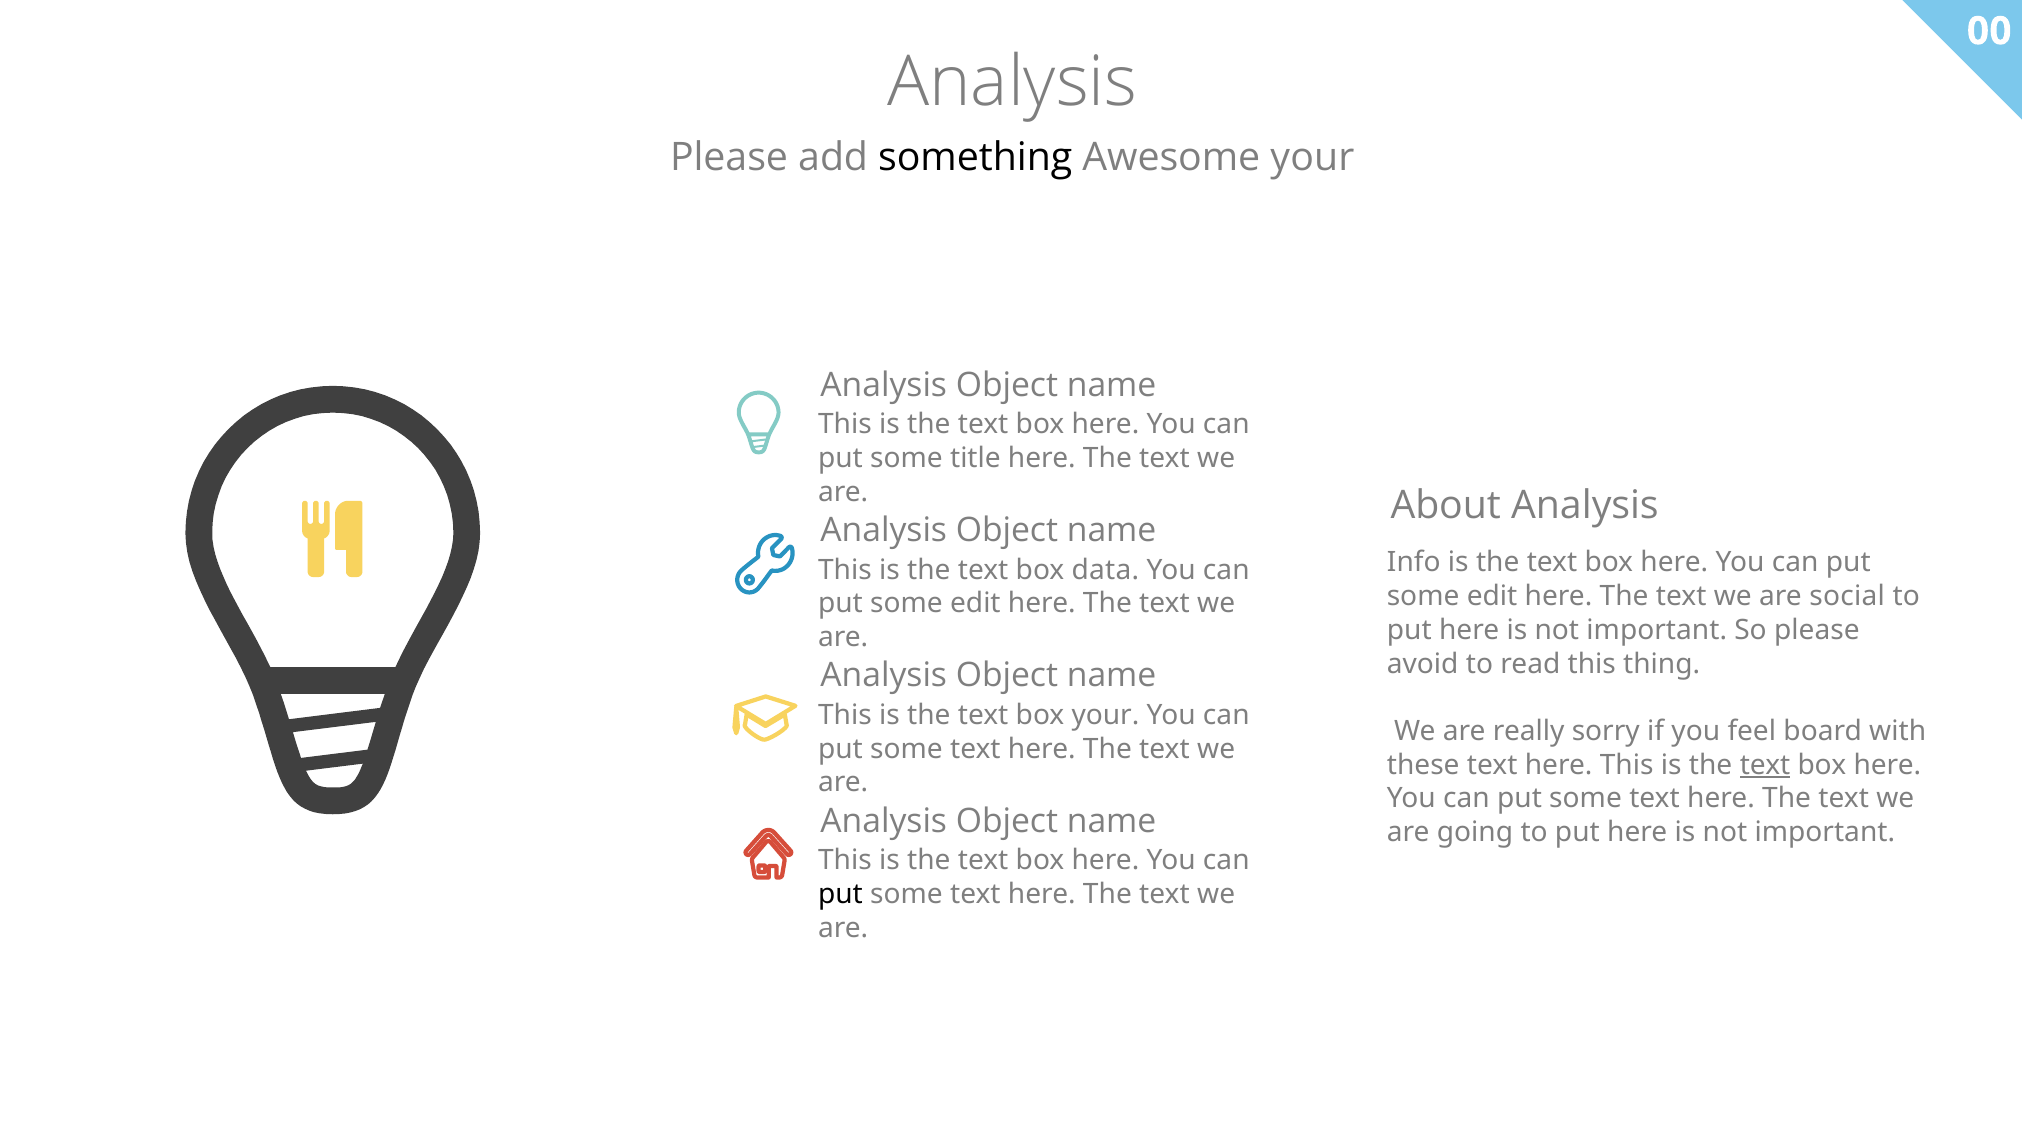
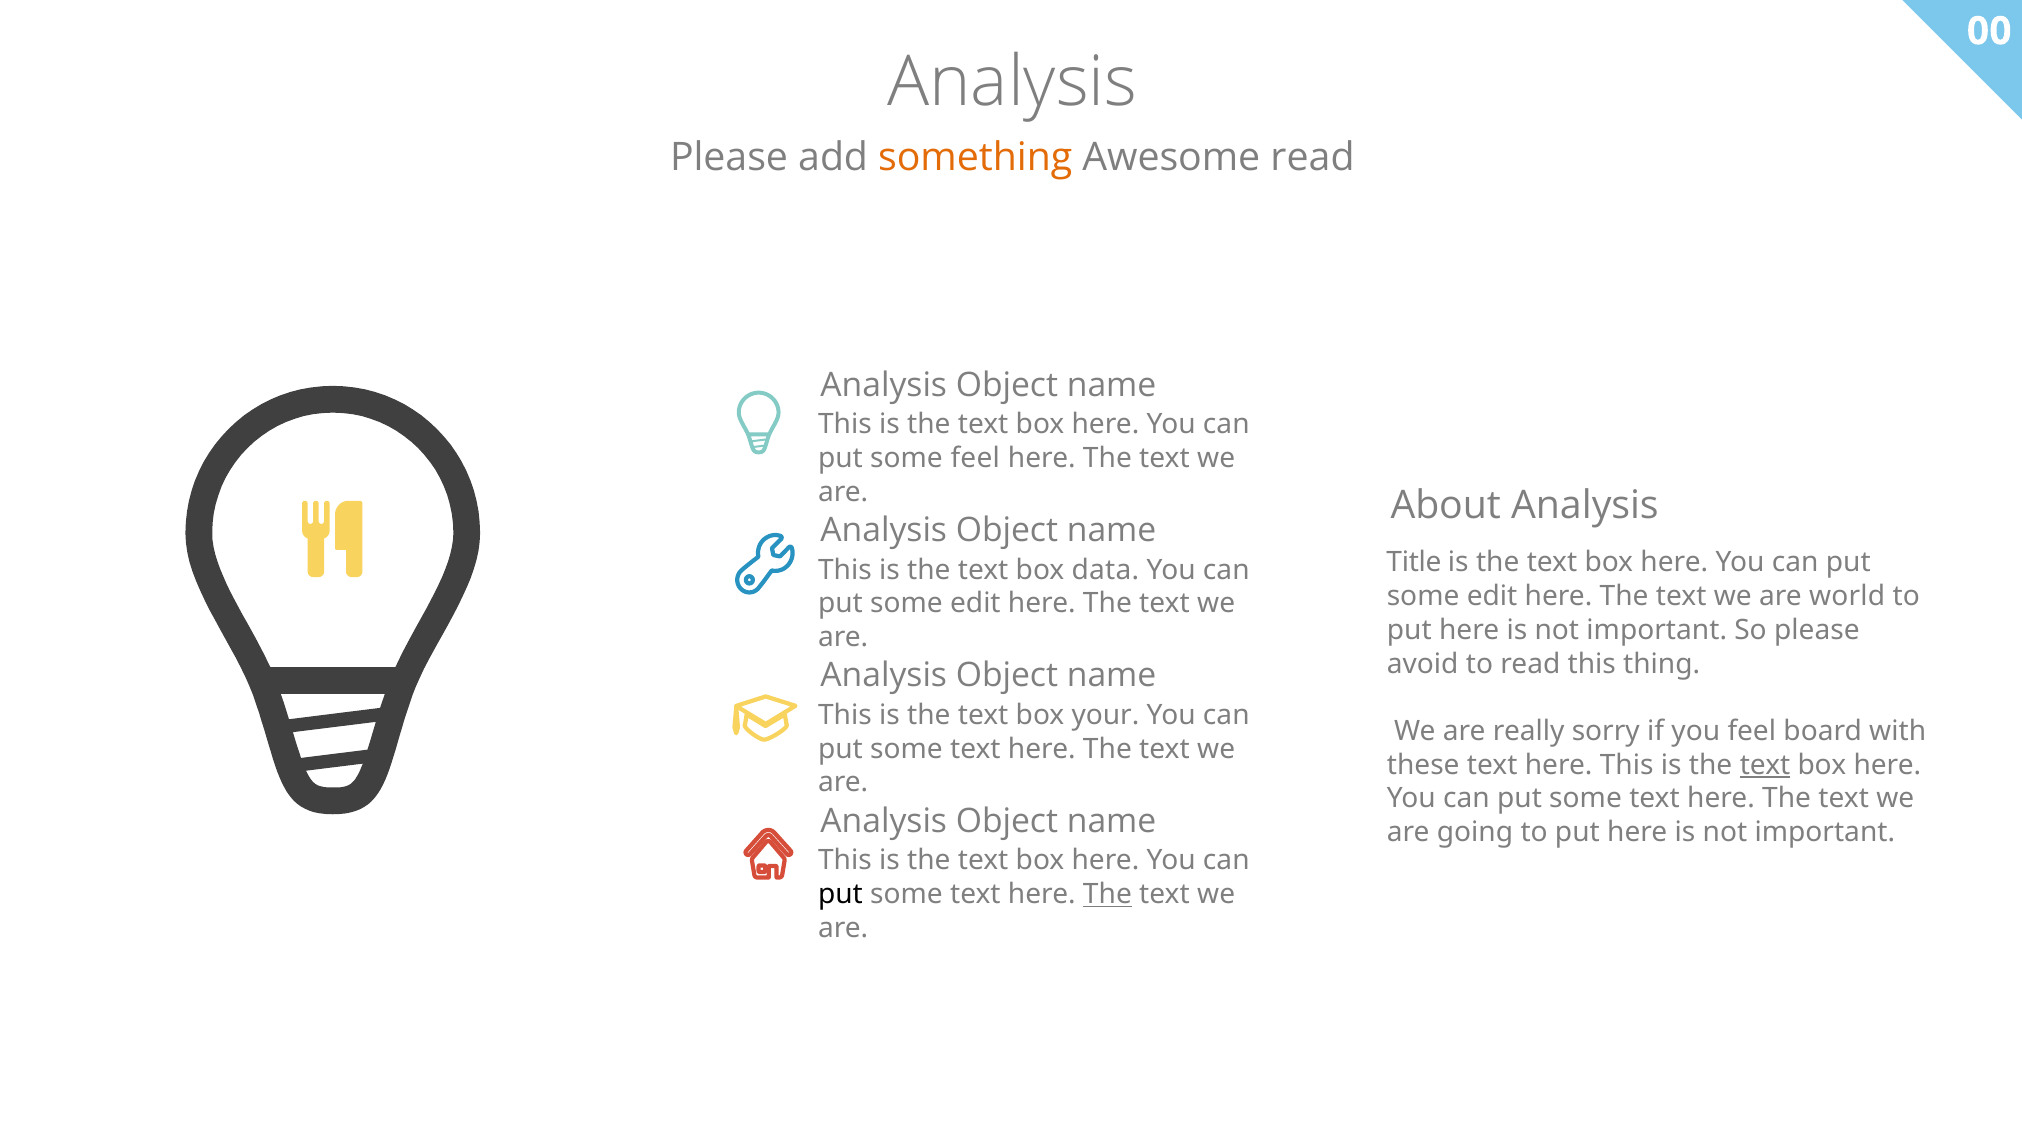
something colour: black -> orange (975, 157)
Awesome your: your -> read (1313, 157)
some title: title -> feel (975, 458)
Info: Info -> Title (1414, 563)
social: social -> world (1847, 597)
The underline: none -> present (1107, 895)
